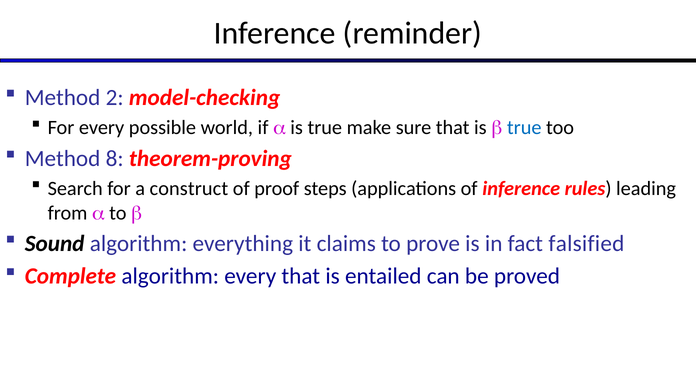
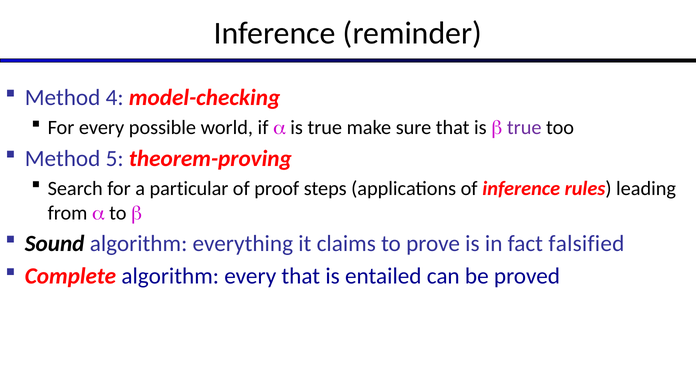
2: 2 -> 4 (115, 98)
true colour: blue -> purple (524, 128)
8: 8 -> 5 (115, 159)
construct: construct -> particular (189, 189)
